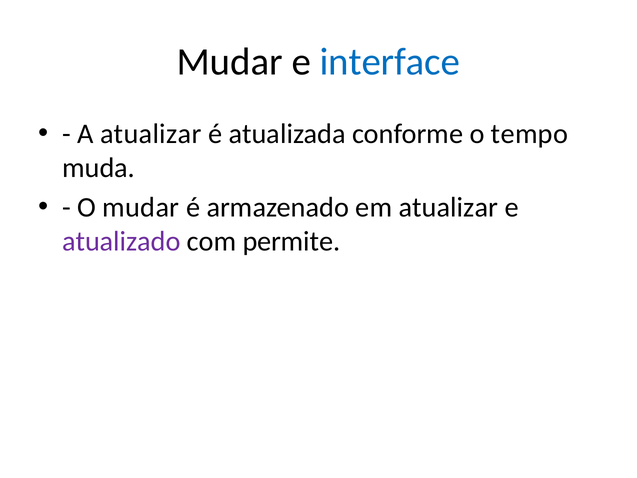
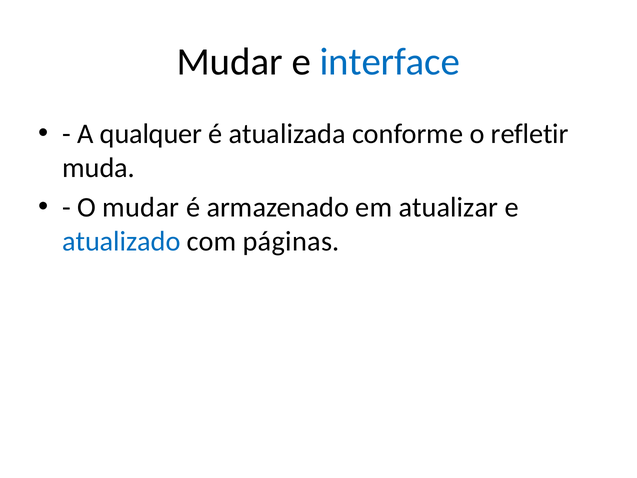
A atualizar: atualizar -> qualquer (151, 134)
tempo: tempo -> refletir (530, 134)
atualizado colour: purple -> blue (121, 241)
permite: permite -> páginas (291, 241)
